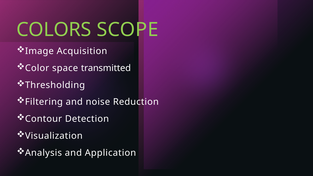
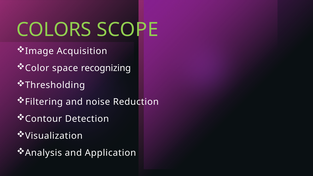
transmitted: transmitted -> recognizing (106, 68)
